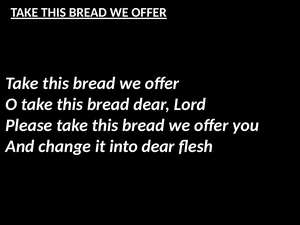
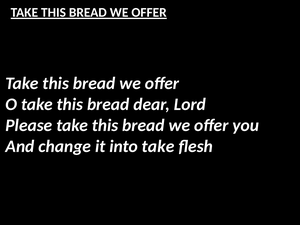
into dear: dear -> take (158, 146)
